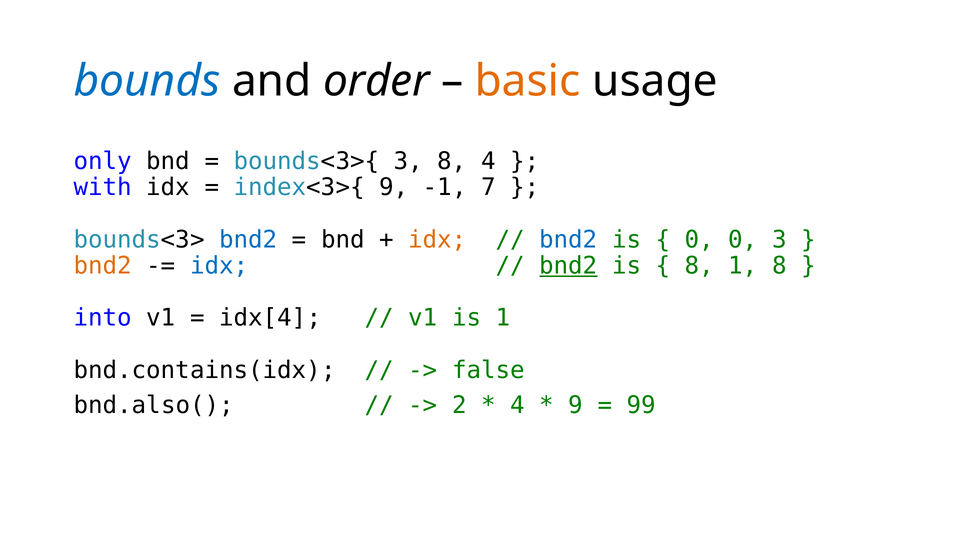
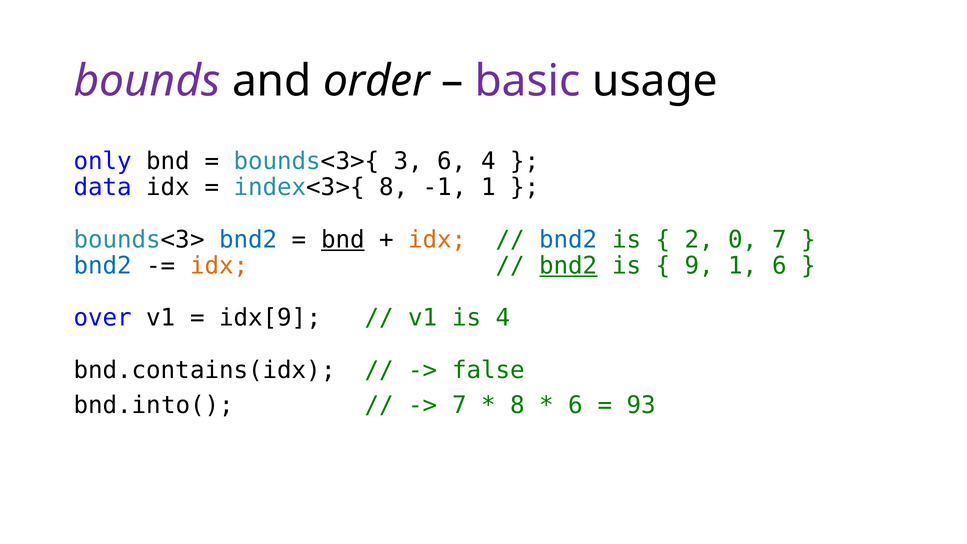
bounds colour: blue -> purple (147, 81)
basic colour: orange -> purple (528, 81)
3 8: 8 -> 6 (452, 161)
with: with -> data (103, 187)
index<3>{ 9: 9 -> 8 (394, 187)
-1 7: 7 -> 1 (488, 187)
bnd underline: none -> present (343, 240)
0: 0 -> 2 (699, 240)
0 3: 3 -> 7 (779, 240)
bnd2 colour: orange -> blue (103, 266)
idx colour: blue -> orange (219, 266)
8: 8 -> 9 (699, 266)
1 8: 8 -> 6 (779, 266)
into: into -> over (103, 318)
idx[4: idx[4 -> idx[9 (270, 318)
is 1: 1 -> 4 (503, 318)
bnd.also(: bnd.also( -> bnd.into( (154, 405)
2: 2 -> 7 (459, 405)
4: 4 -> 8 (518, 405)
9: 9 -> 6 (576, 405)
99: 99 -> 93 (641, 405)
